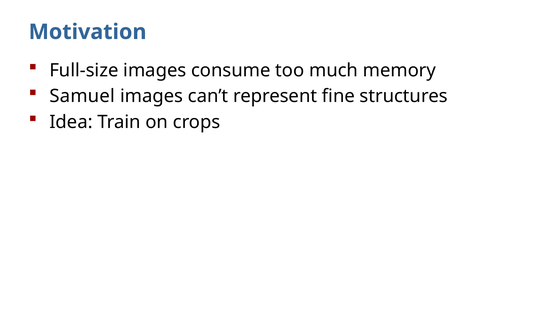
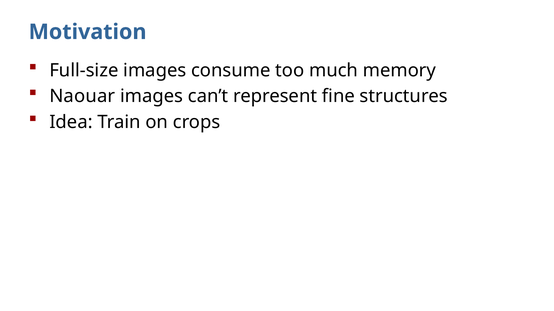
Samuel: Samuel -> Naouar (82, 96)
